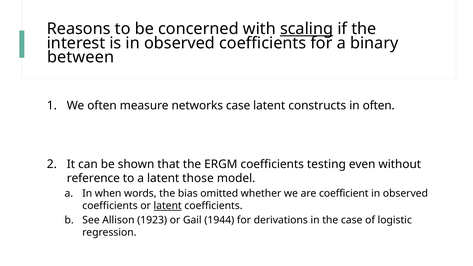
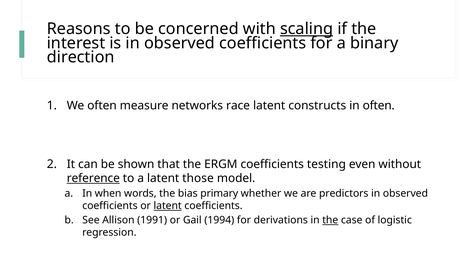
between: between -> direction (81, 57)
networks case: case -> race (238, 106)
reference underline: none -> present (93, 178)
omitted: omitted -> primary (219, 194)
coefficient: coefficient -> predictors (344, 194)
1923: 1923 -> 1991 (152, 220)
1944: 1944 -> 1994 (219, 220)
the underline: none -> present (330, 220)
